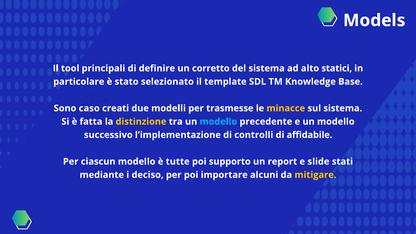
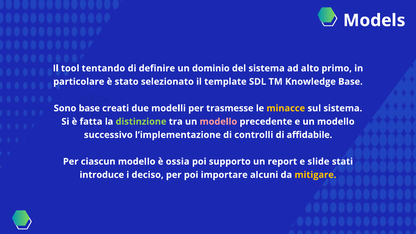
principali: principali -> tentando (103, 68)
corretto: corretto -> dominio (211, 68)
statici: statici -> primo (337, 68)
Sono caso: caso -> base (89, 108)
distinzione colour: yellow -> light green (141, 122)
modello colour: light blue -> pink (218, 122)
tutte: tutte -> ossia (178, 162)
mediante: mediante -> introduce (102, 175)
